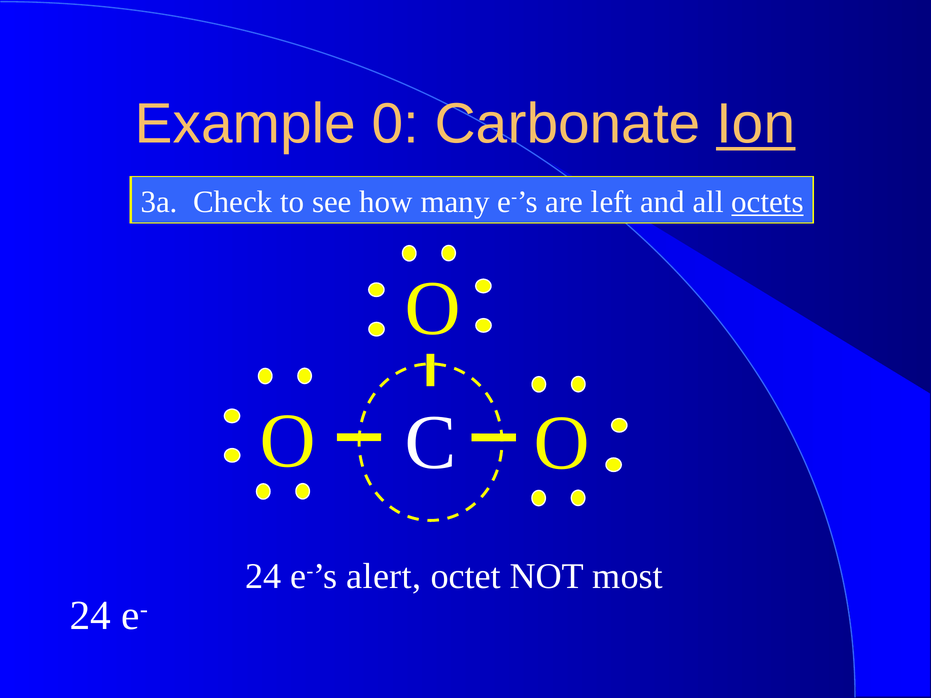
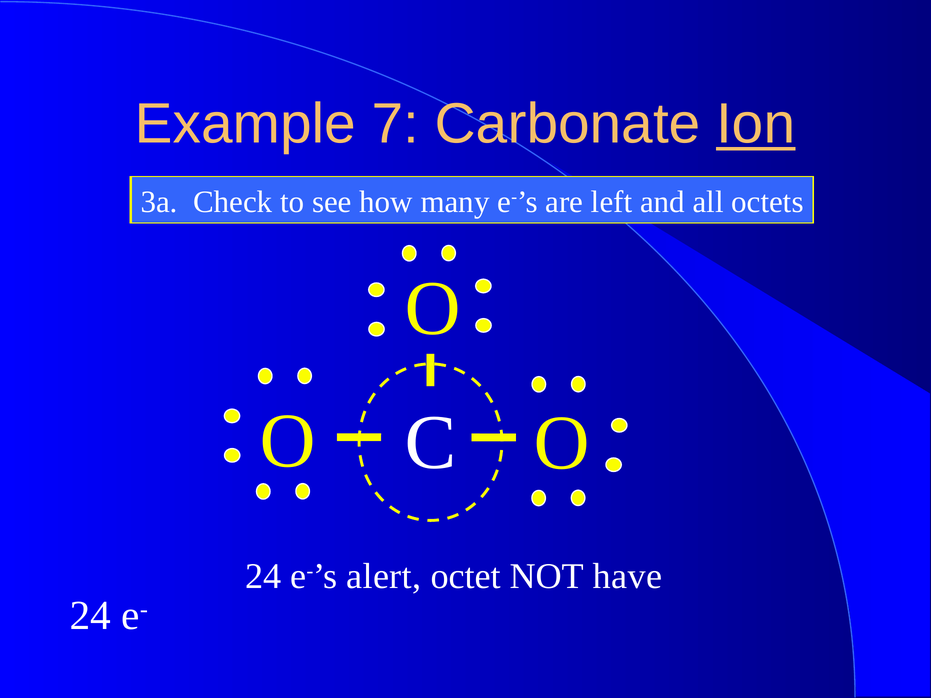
0: 0 -> 7 (395, 124)
octets underline: present -> none (767, 202)
most: most -> have (627, 577)
